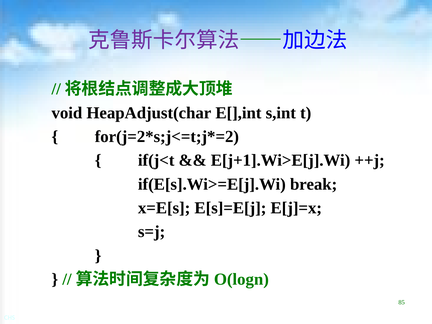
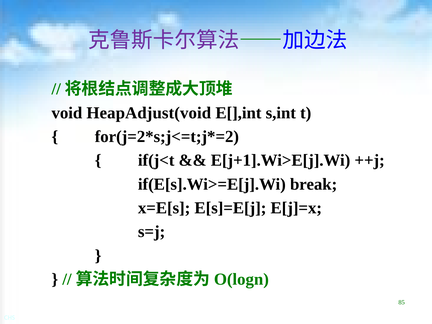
HeapAdjust(char: HeapAdjust(char -> HeapAdjust(void (149, 113)
